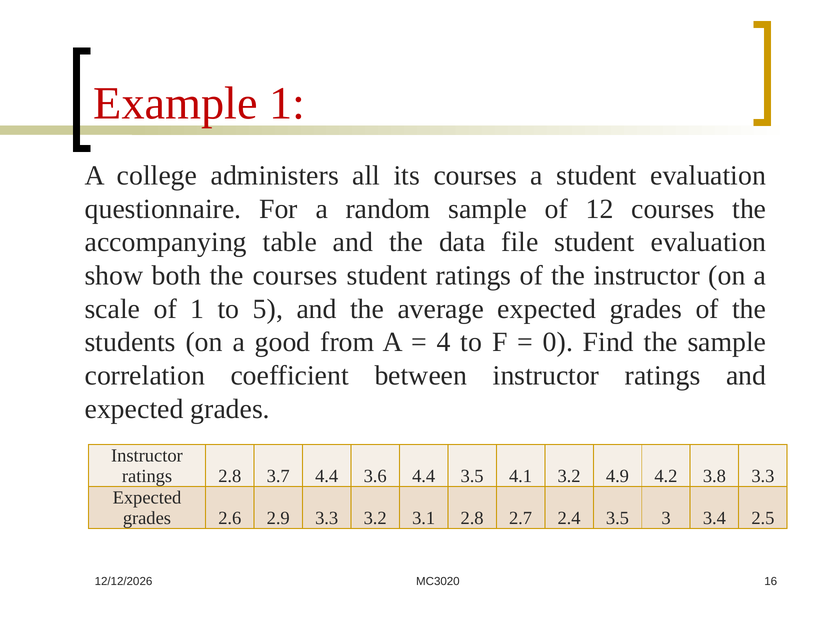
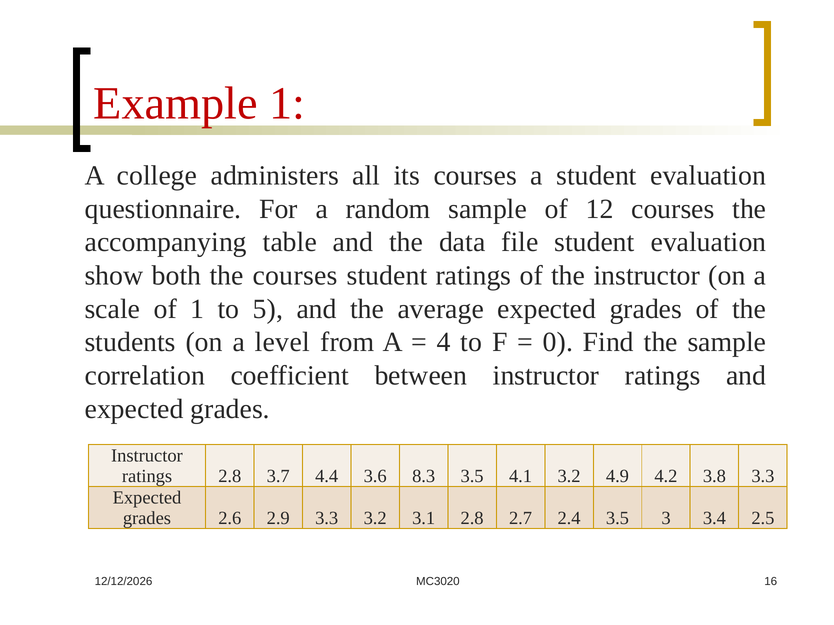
good: good -> level (282, 343)
3.6 4.4: 4.4 -> 8.3 (424, 477)
